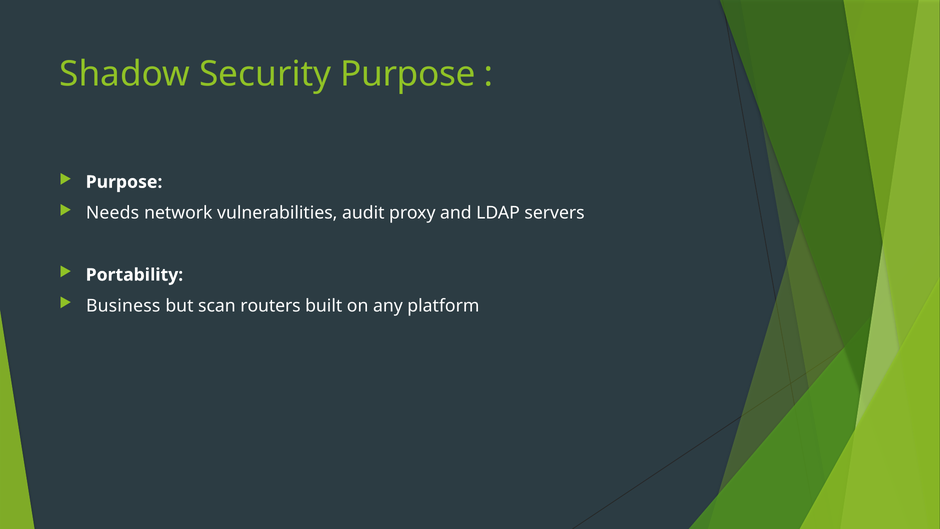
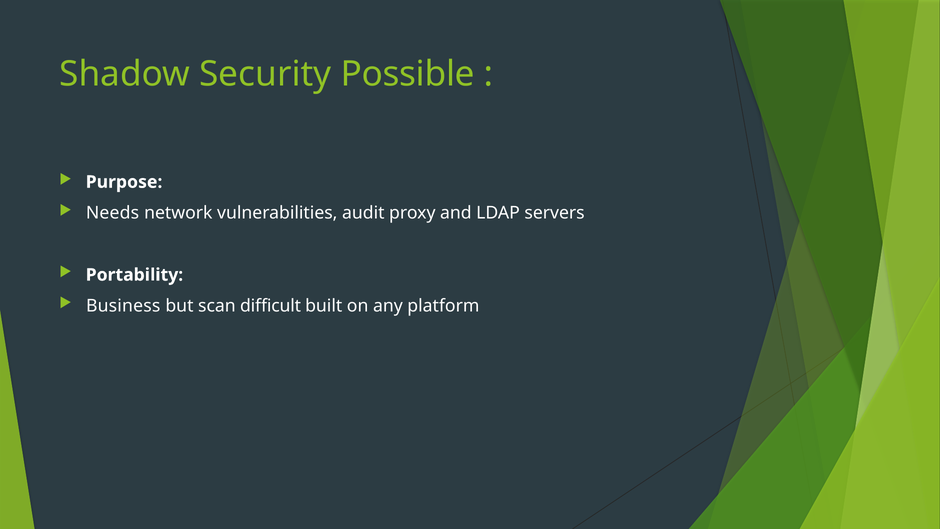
Security Purpose: Purpose -> Possible (408, 74)
routers: routers -> difficult (271, 306)
